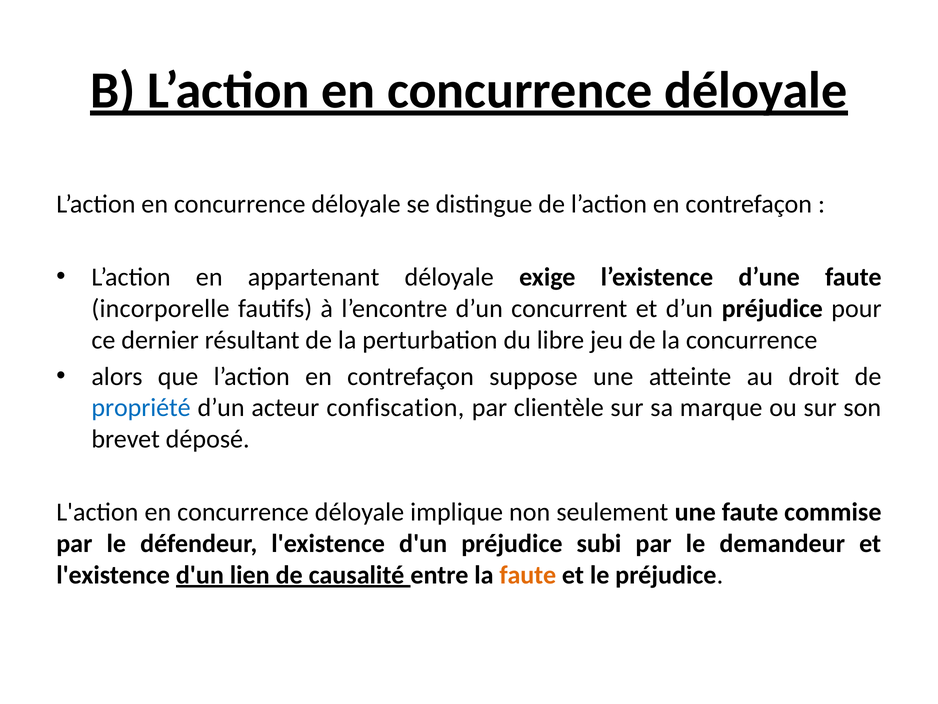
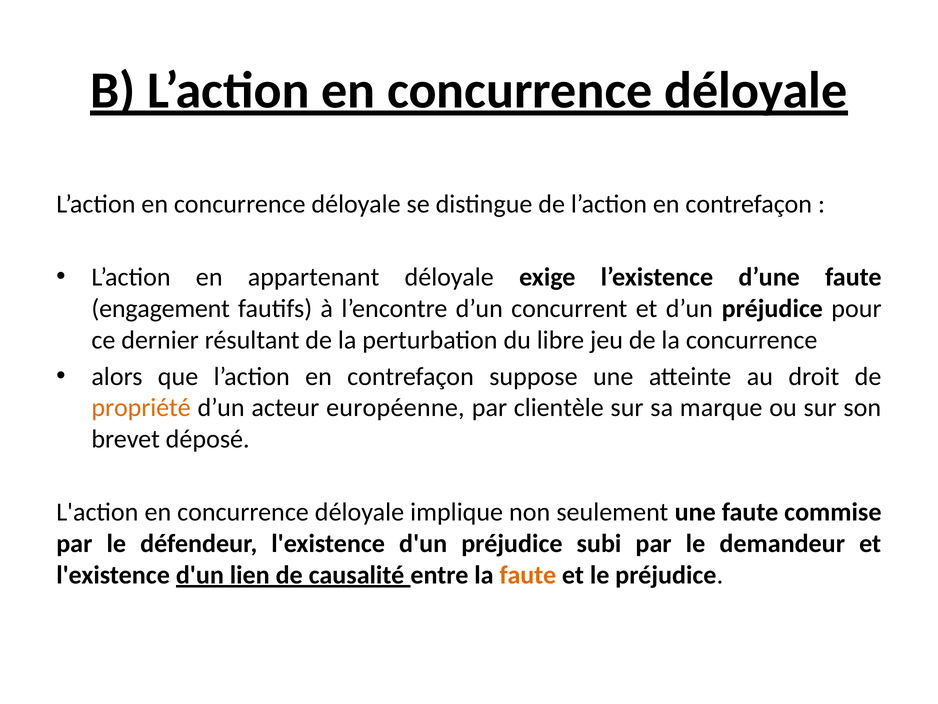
incorporelle: incorporelle -> engagement (161, 308)
propriété colour: blue -> orange (141, 408)
confiscation: confiscation -> européenne (395, 408)
